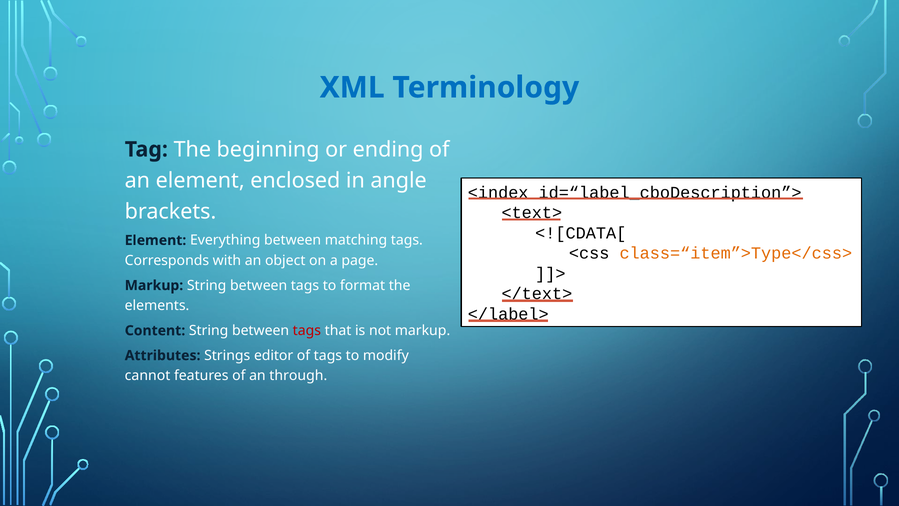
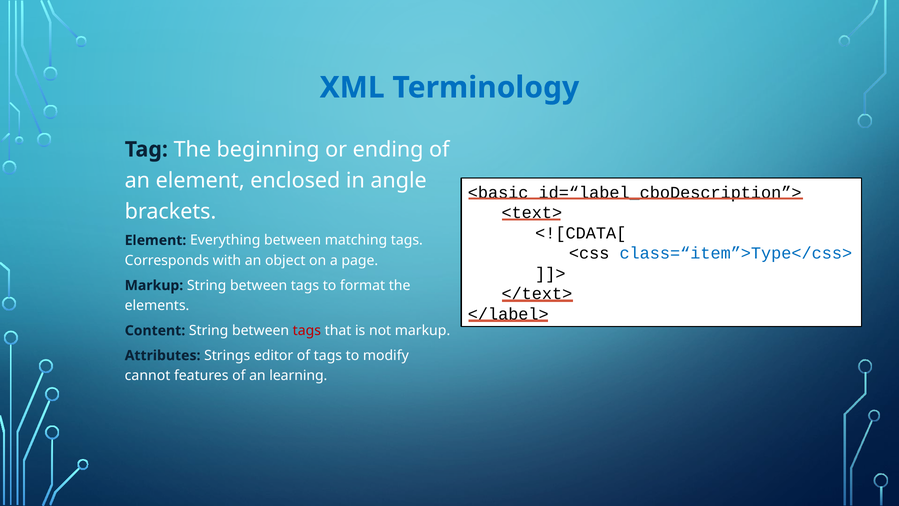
<index: <index -> <basic (498, 193)
class=“item”>Type</css> colour: orange -> blue (736, 253)
through: through -> learning (298, 376)
